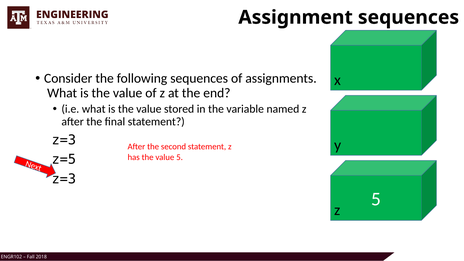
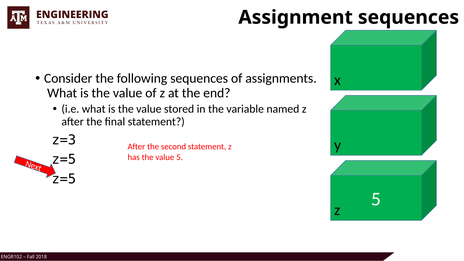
z=3: z=3 -> z=5 (64, 179)
